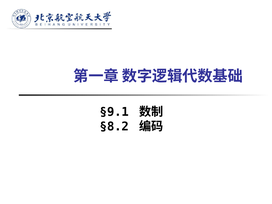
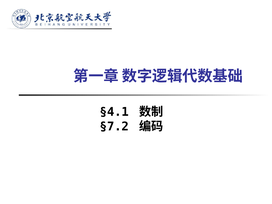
§9.1: §9.1 -> §4.1 (114, 112)
§8.2: §8.2 -> §7.2 (114, 126)
